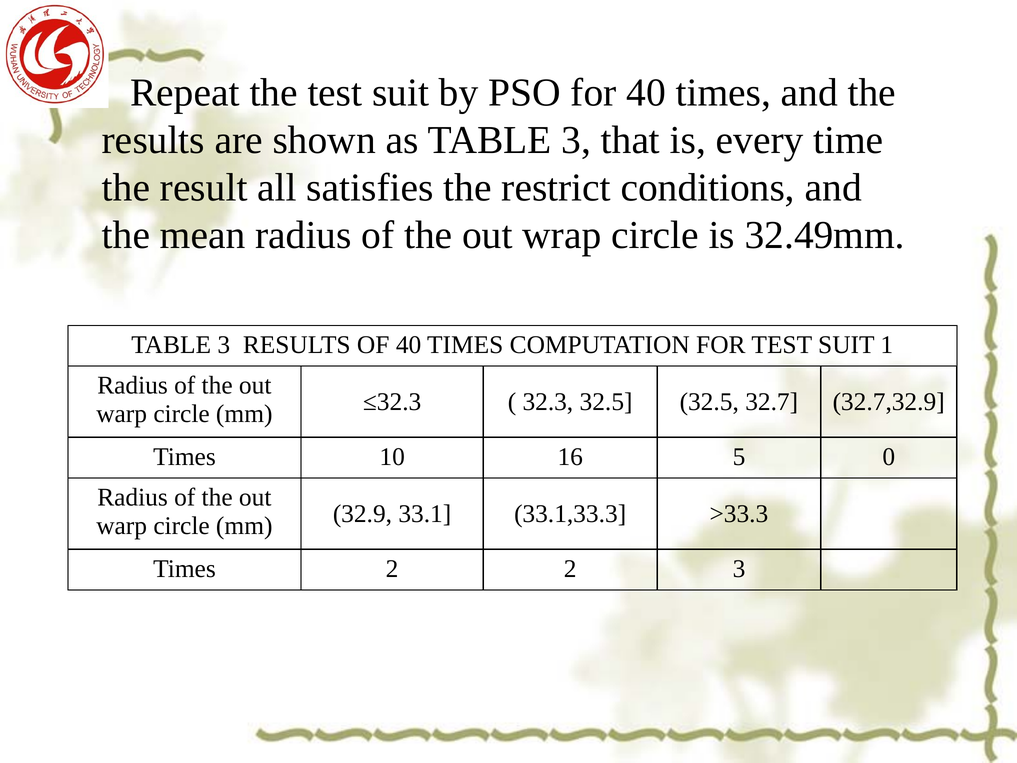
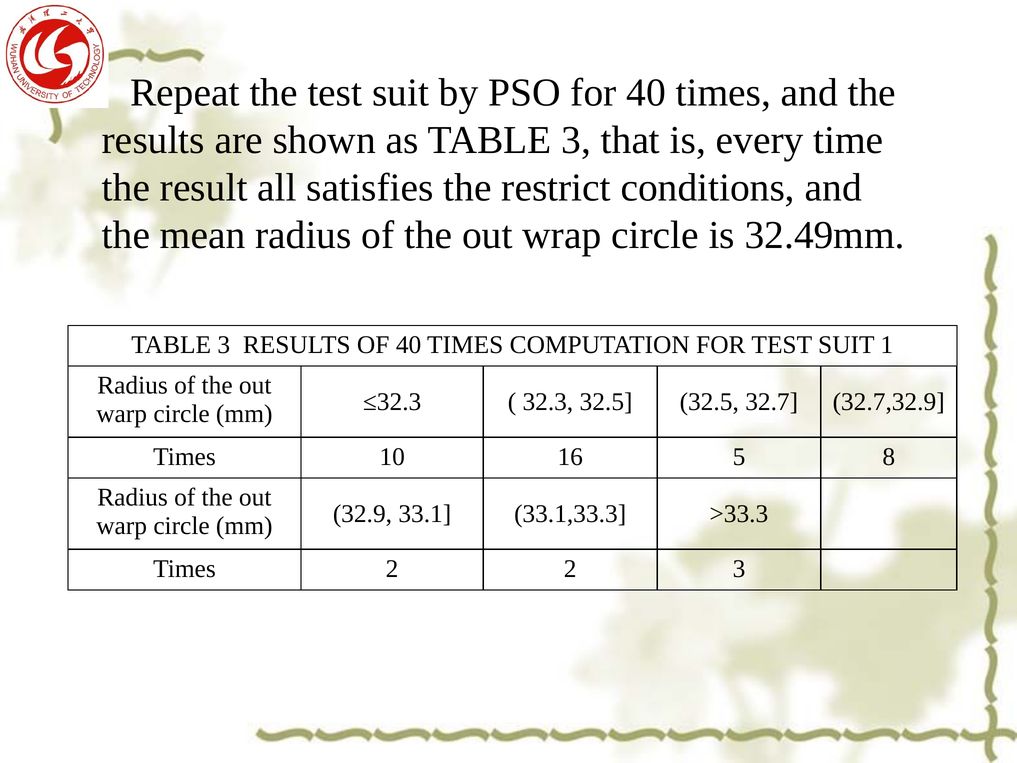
0: 0 -> 8 (889, 457)
